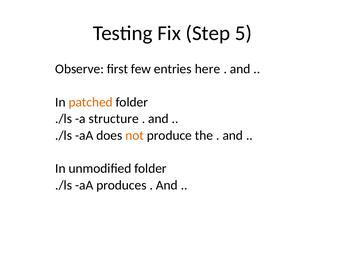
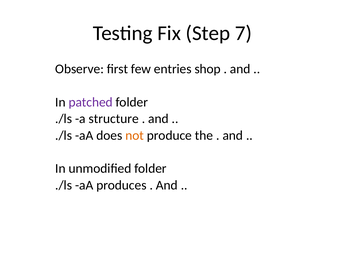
5: 5 -> 7 (243, 33)
here: here -> shop (208, 69)
patched colour: orange -> purple (91, 103)
